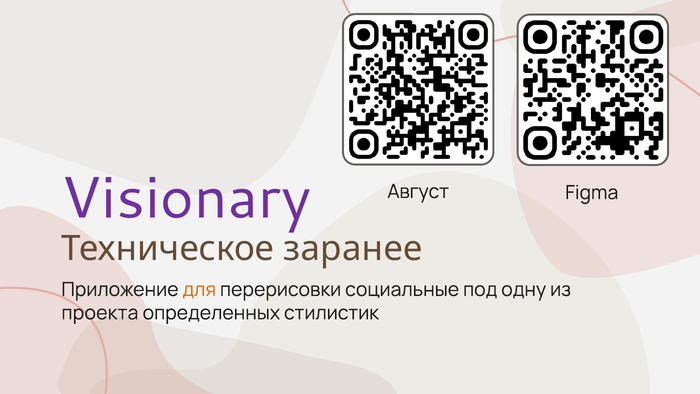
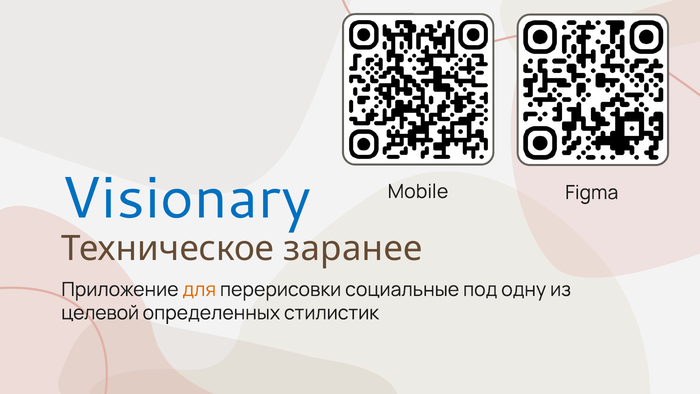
Visionary colour: purple -> blue (186, 198)
Август: Август -> Mobile (418, 191)
проекта: проекта -> целевой (100, 313)
